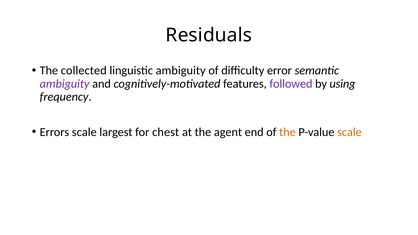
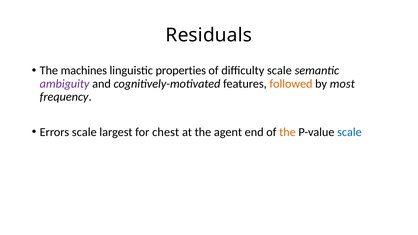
collected: collected -> machines (84, 71)
linguistic ambiguity: ambiguity -> properties (181, 71)
difficulty error: error -> scale (279, 71)
followed colour: purple -> orange (291, 84)
using: using -> most (342, 84)
scale colour: orange -> blue (349, 132)
